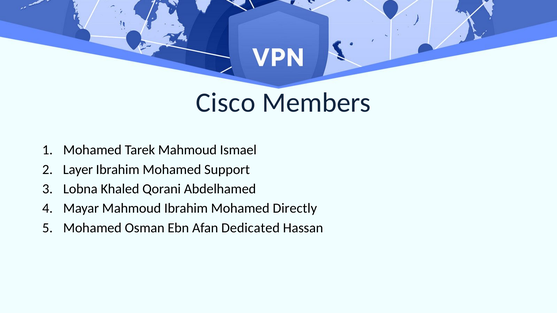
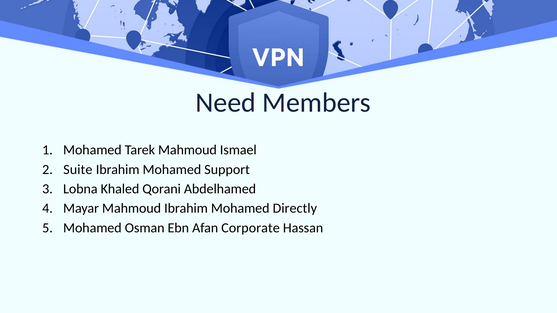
Cisco: Cisco -> Need (226, 103)
Layer: Layer -> Suite (78, 170)
Dedicated: Dedicated -> Corporate (251, 228)
